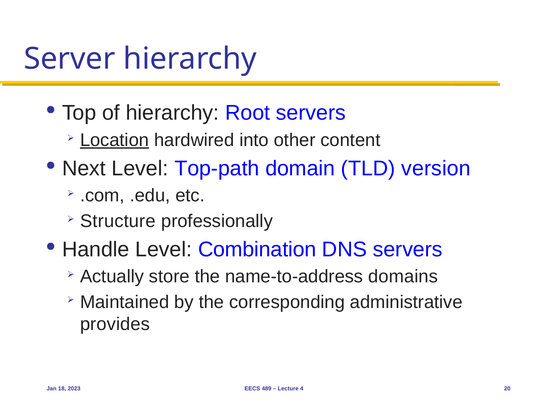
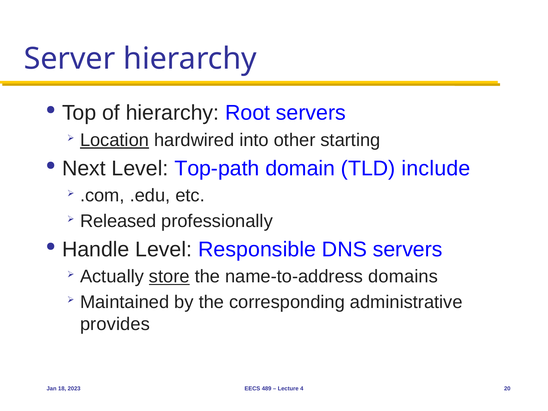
content: content -> starting (350, 140)
version: version -> include (436, 168)
Structure: Structure -> Released (118, 221)
Combination: Combination -> Responsible (257, 249)
store underline: none -> present (169, 277)
